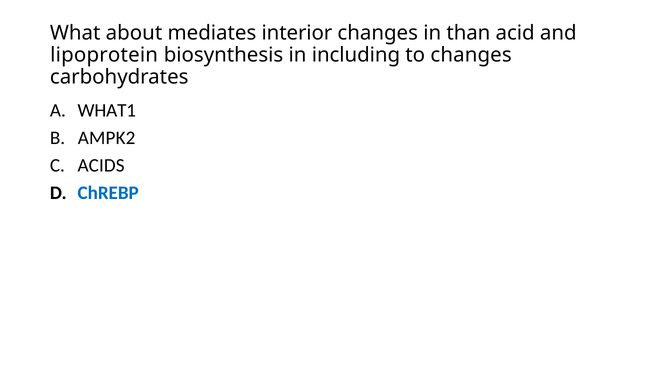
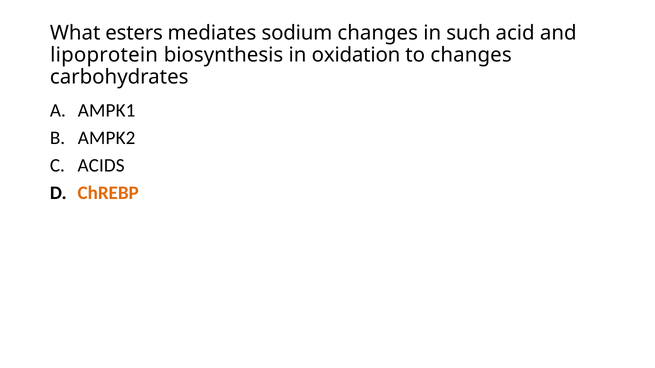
about: about -> esters (134, 33)
interior: interior -> sodium (297, 33)
than: than -> such (468, 33)
including: including -> oxidation (356, 55)
WHAT1: WHAT1 -> AMPK1 (107, 111)
ChREBP colour: blue -> orange (108, 193)
